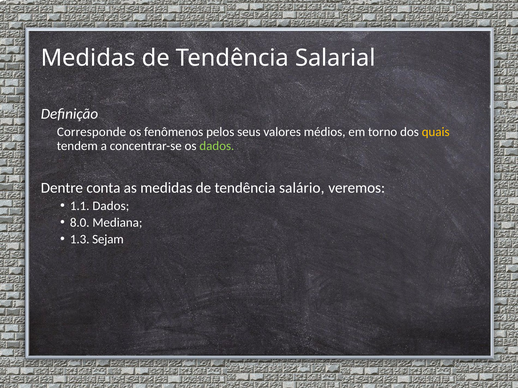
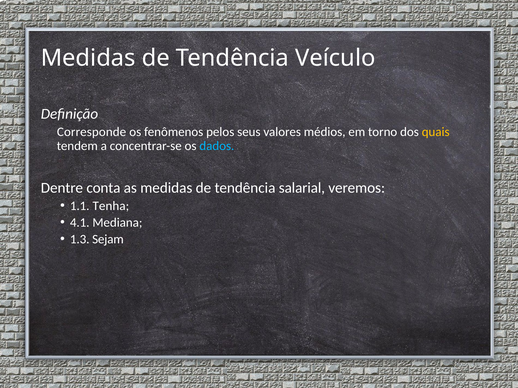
Salarial: Salarial -> Veículo (335, 58)
dados colour: light green -> light blue (217, 146)
salário: salário -> salarial (302, 188)
1.1 Dados: Dados -> Tenha (111, 206)
8.0: 8.0 -> 4.1 (80, 223)
